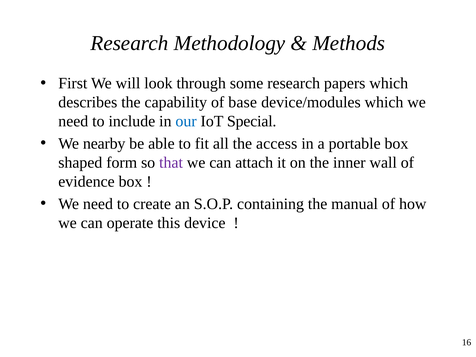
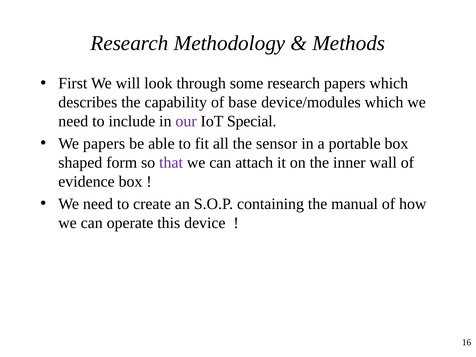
our colour: blue -> purple (186, 121)
We nearby: nearby -> papers (104, 144)
access: access -> sensor (277, 144)
